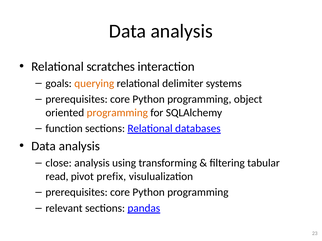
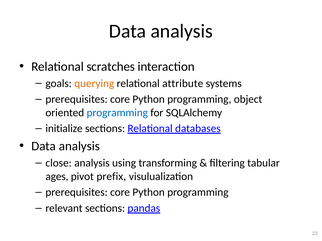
delimiter: delimiter -> attribute (183, 84)
programming colour: orange -> blue (117, 113)
function: function -> initialize (64, 129)
read: read -> ages (57, 177)
